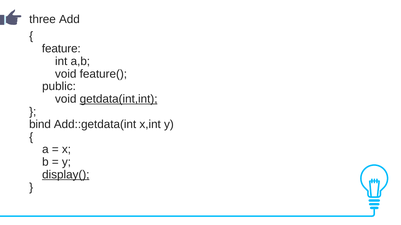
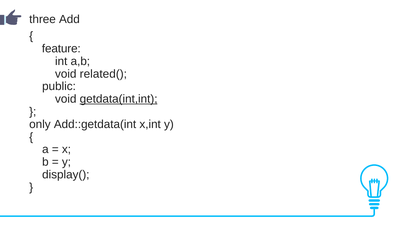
feature(: feature( -> related( (103, 74)
bind: bind -> only (40, 125)
display( underline: present -> none (66, 175)
